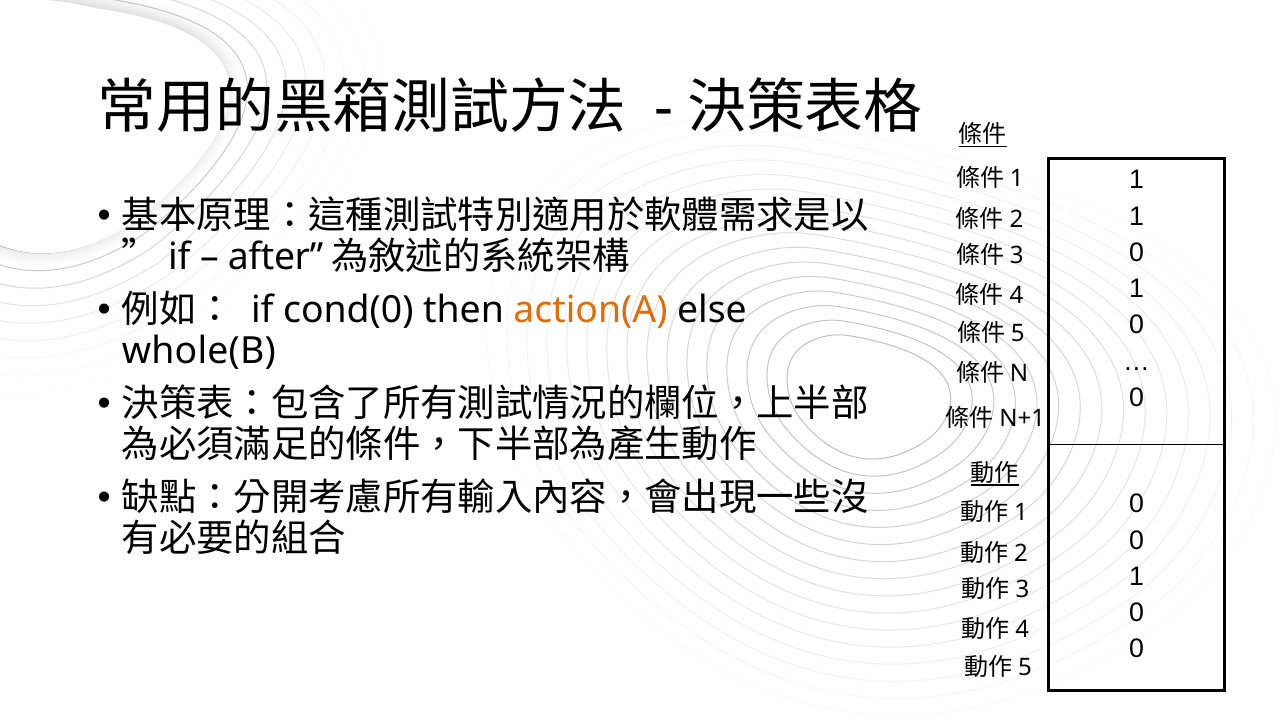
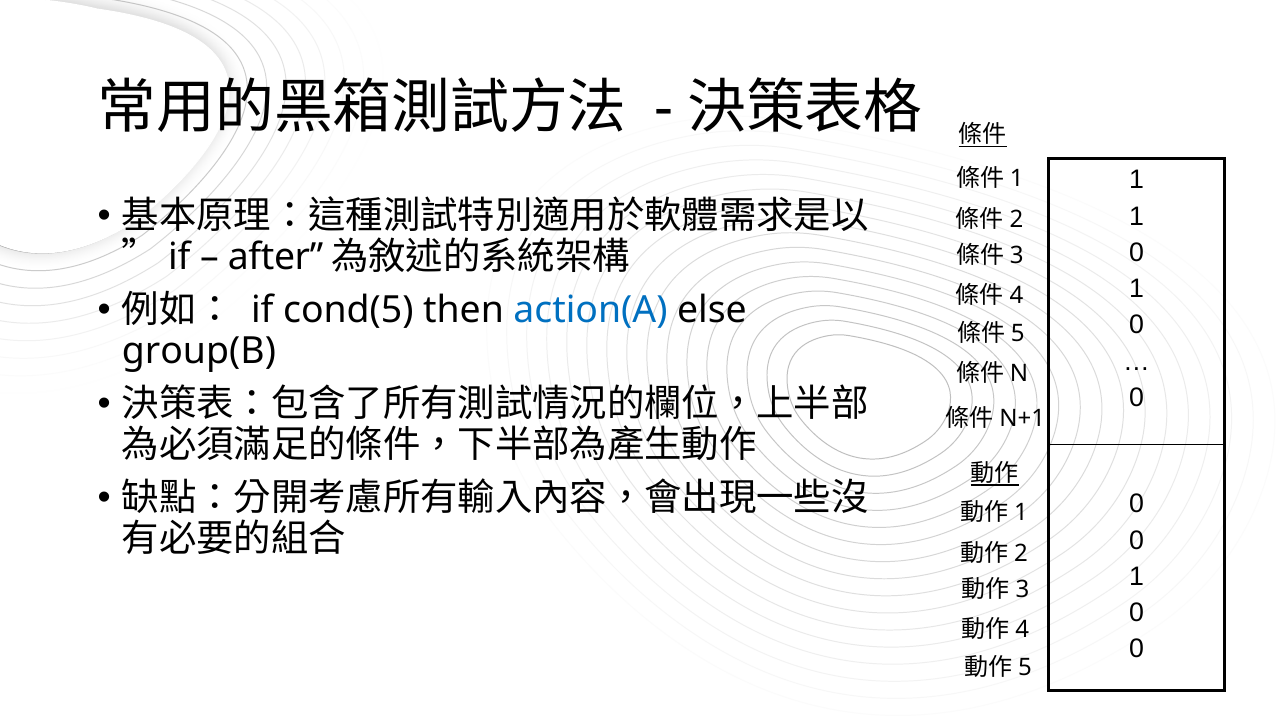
cond(0: cond(0 -> cond(5 (348, 311)
action(A colour: orange -> blue (590, 311)
whole(B: whole(B -> group(B (199, 351)
